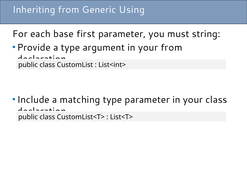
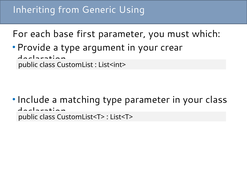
string: string -> which (206, 34)
your from: from -> crear (172, 48)
